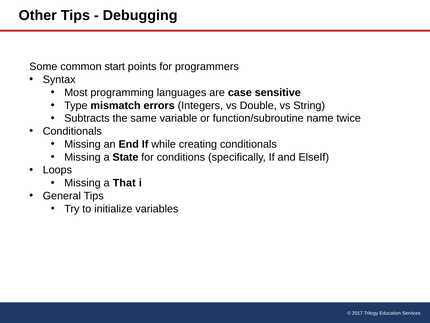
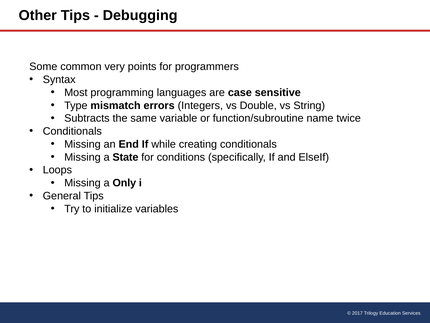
start: start -> very (115, 67)
That: That -> Only (124, 183)
